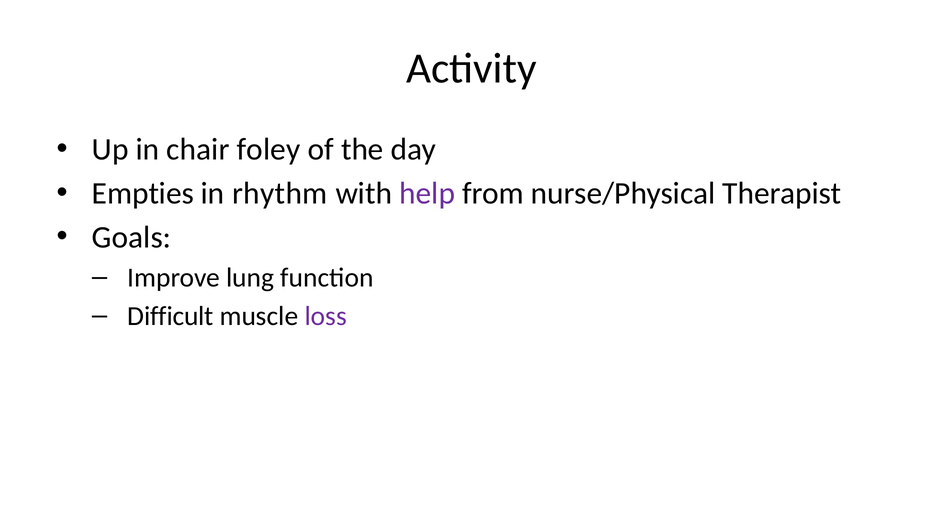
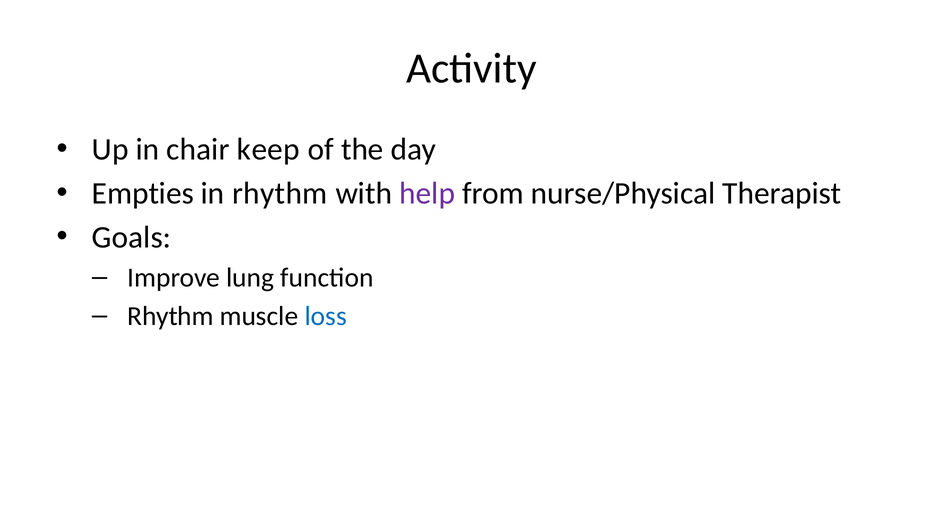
foley: foley -> keep (268, 150)
Difficult: Difficult -> Rhythm (170, 317)
loss colour: purple -> blue (326, 317)
